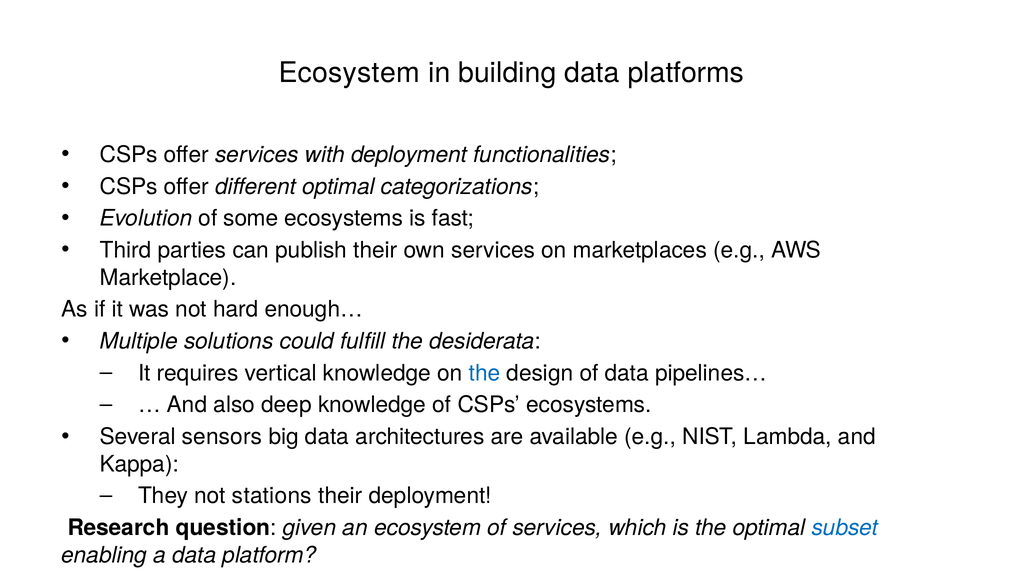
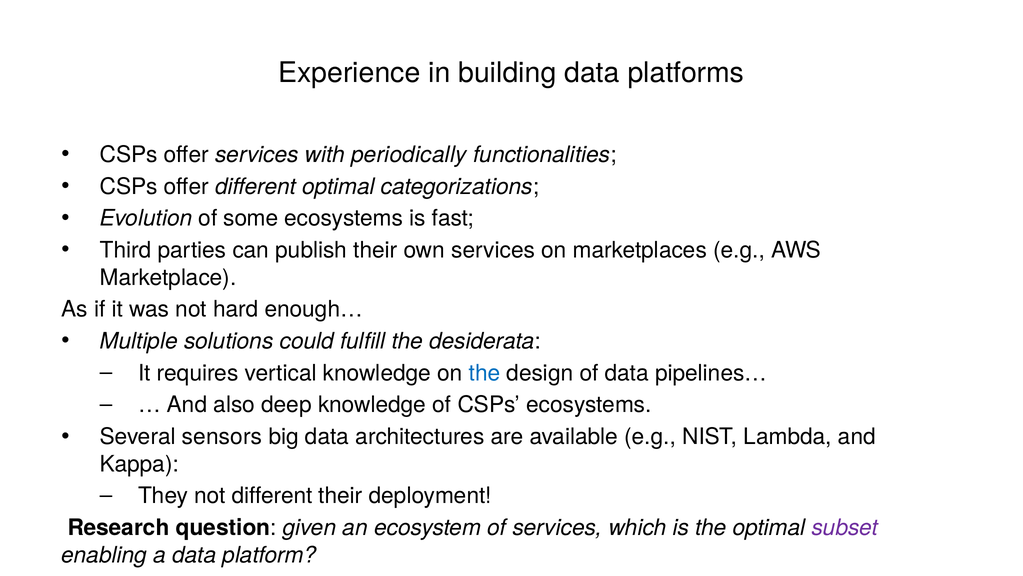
Ecosystem: Ecosystem -> Experience (349, 73)
with deployment: deployment -> periodically (409, 155)
not stations: stations -> different (272, 496)
subset colour: blue -> purple (845, 527)
